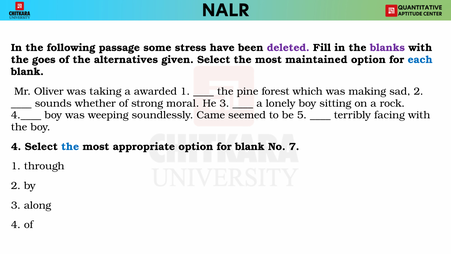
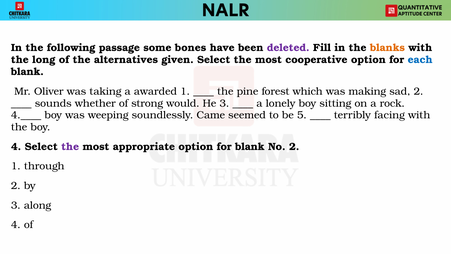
stress: stress -> bones (191, 48)
blanks colour: purple -> orange (387, 48)
goes: goes -> long (44, 60)
maintained: maintained -> cooperative (316, 60)
moral: moral -> would (183, 103)
the colour: blue -> purple (70, 147)
No 7: 7 -> 2 (294, 147)
